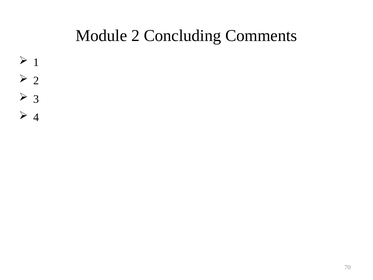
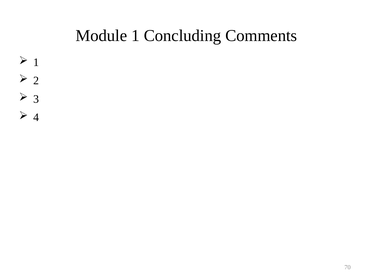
Module 2: 2 -> 1 (135, 36)
